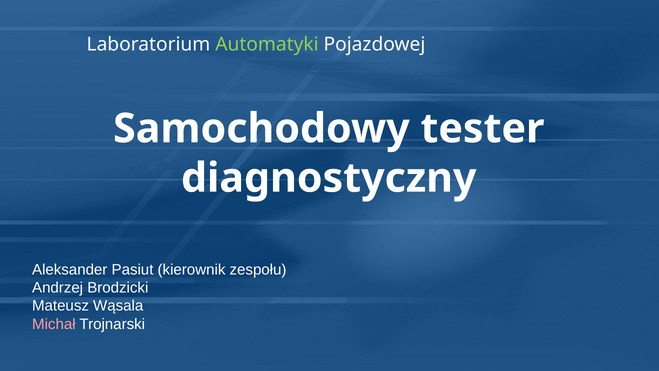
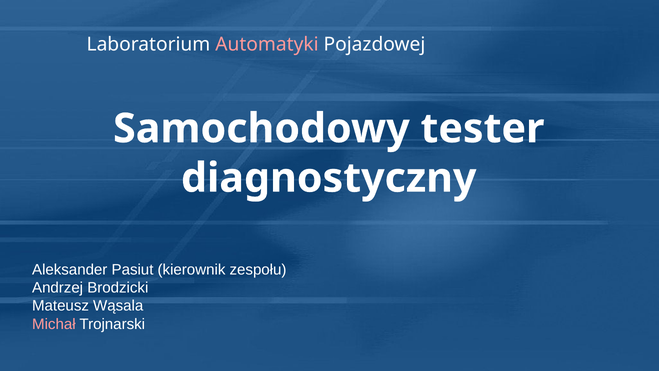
Automatyki colour: light green -> pink (267, 45)
